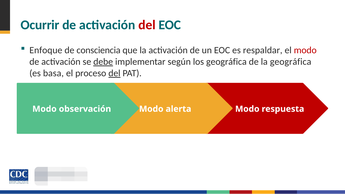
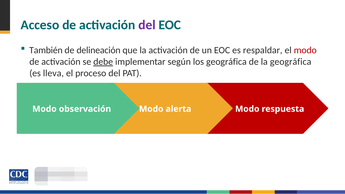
Ocurrir: Ocurrir -> Acceso (40, 25)
del colour: red -> purple (147, 25)
Enfoque: Enfoque -> También (46, 50)
consciencia: consciencia -> delineación (99, 50)
basa: basa -> lleva (53, 73)
del underline: present -> none (114, 73)
